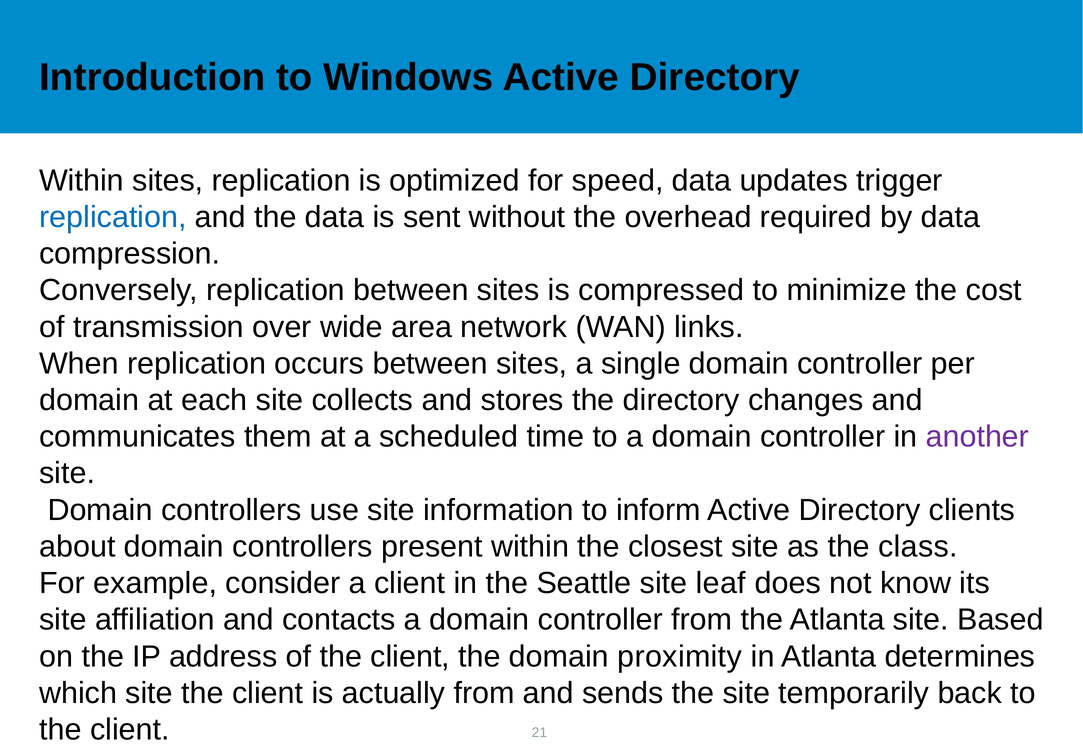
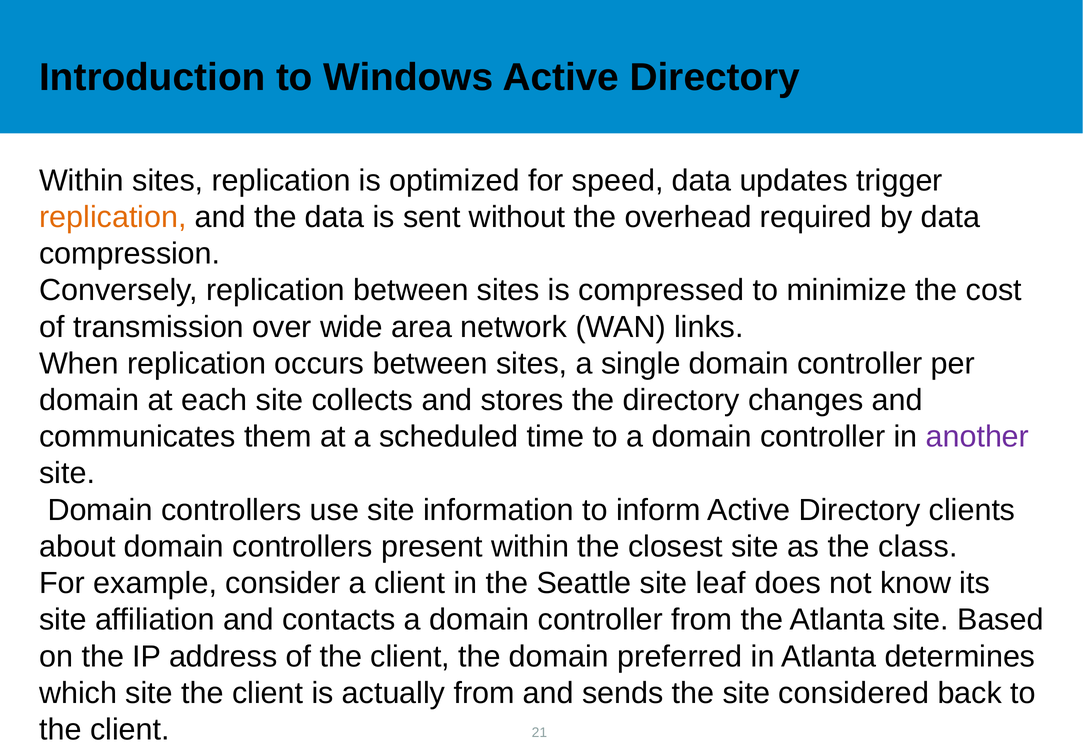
replication colour: blue -> orange (113, 217)
proximity: proximity -> preferred (680, 657)
temporarily: temporarily -> considered (854, 694)
